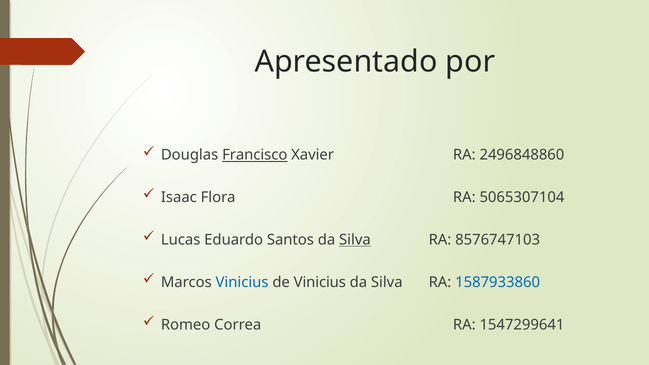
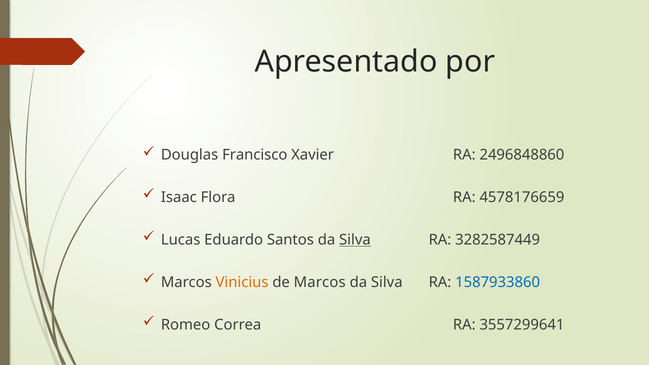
Francisco underline: present -> none (255, 155)
5065307104: 5065307104 -> 4578176659 (522, 197)
8576747103: 8576747103 -> 3282587449 (498, 240)
Vinicius colour: blue -> orange (242, 282)
de Vinicius: Vinicius -> Marcos (320, 282)
1547299641: 1547299641 -> 3557299641 (522, 325)
